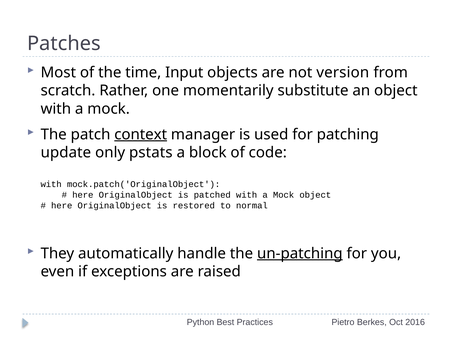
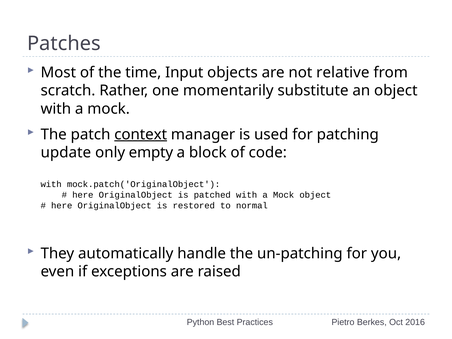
version: version -> relative (343, 73)
pstats: pstats -> empty (151, 152)
un-patching underline: present -> none (300, 253)
